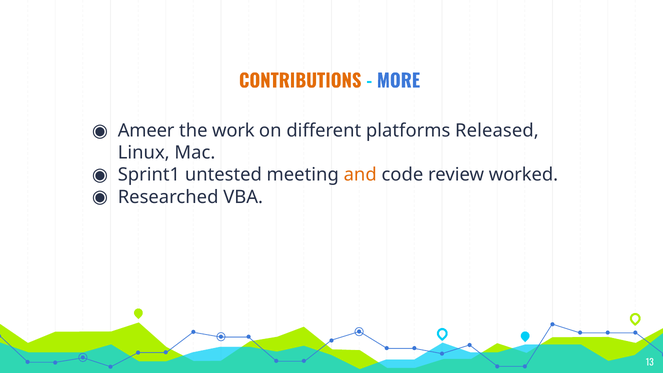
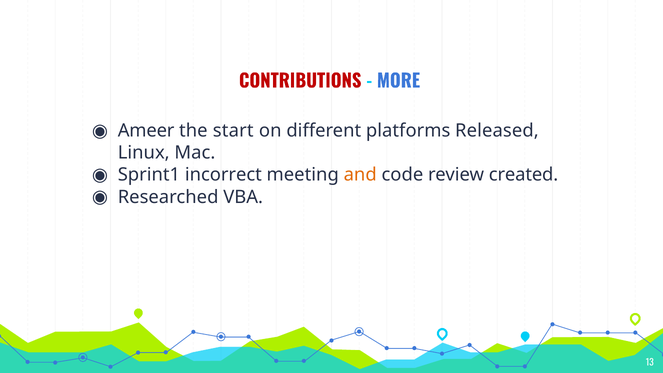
CONTRIBUTIONS colour: orange -> red (300, 81)
work: work -> start (233, 131)
untested: untested -> incorrect (223, 175)
worked: worked -> created (524, 175)
